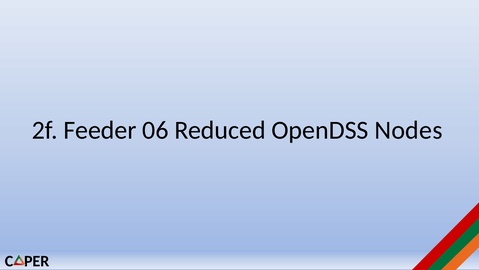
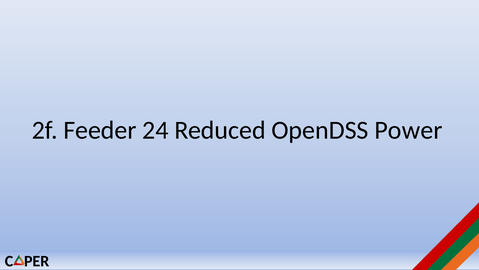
06: 06 -> 24 (155, 130)
Nodes: Nodes -> Power (409, 130)
